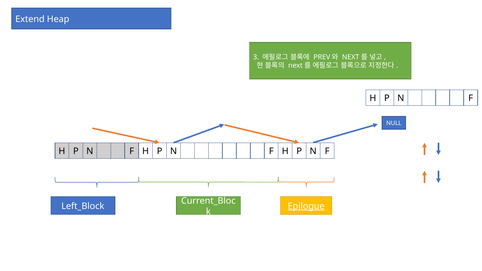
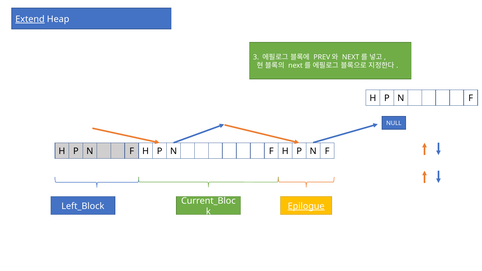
Extend underline: none -> present (30, 19)
